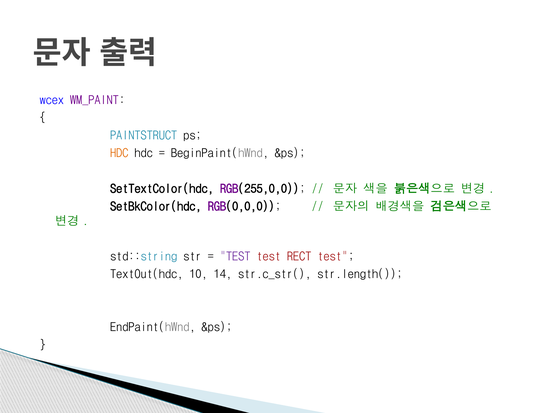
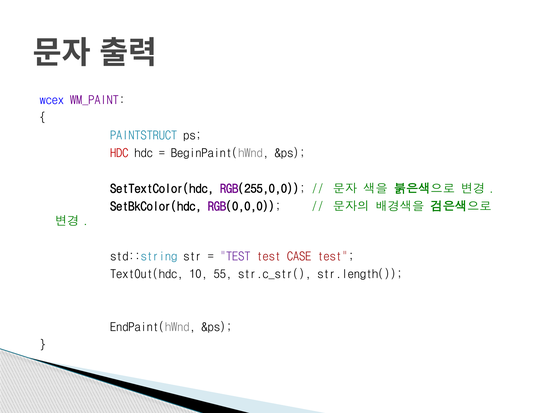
HDC colour: orange -> red (119, 153)
RECT: RECT -> CASE (299, 257)
14: 14 -> 55 (223, 274)
